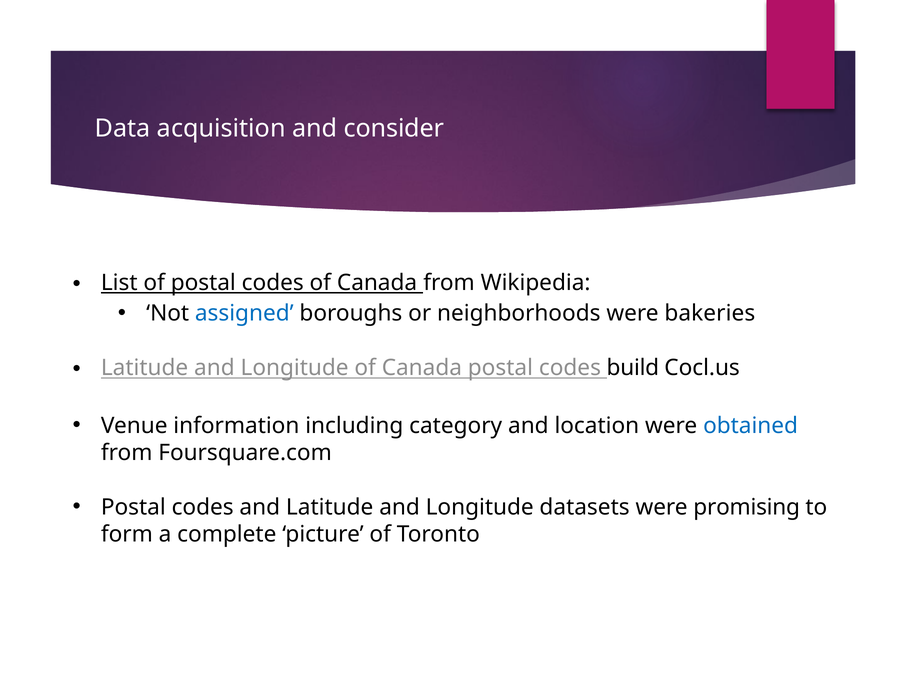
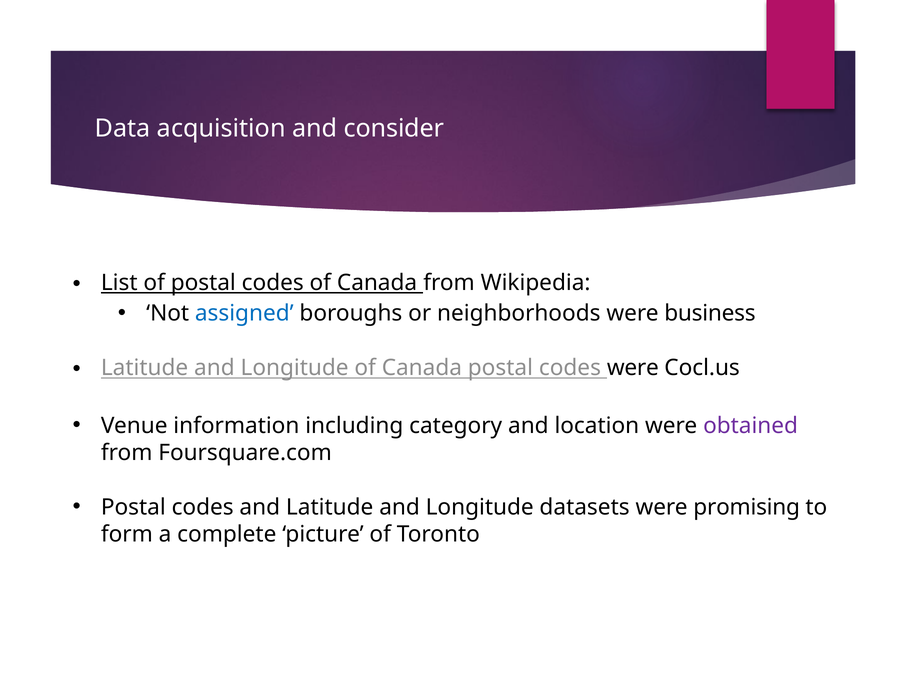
bakeries: bakeries -> business (710, 313)
codes build: build -> were (633, 368)
obtained colour: blue -> purple (751, 425)
